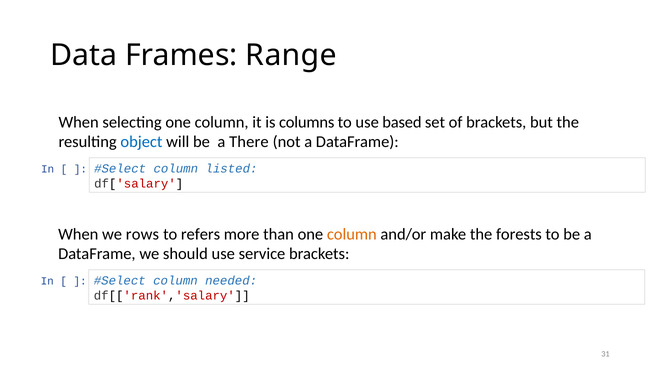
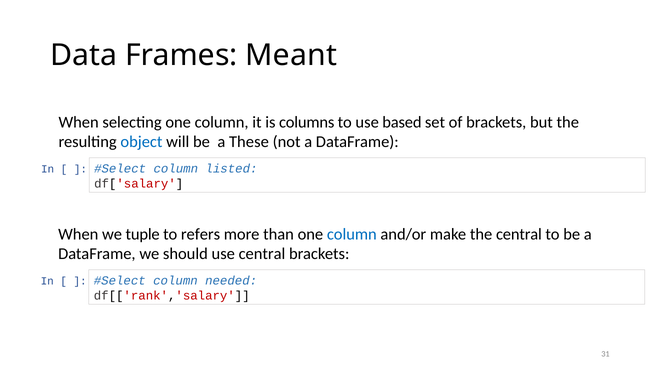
Range: Range -> Meant (291, 55)
There: There -> These (249, 142)
rows: rows -> tuple (143, 234)
column colour: orange -> blue (352, 234)
the forests: forests -> central (519, 234)
use service: service -> central (262, 254)
